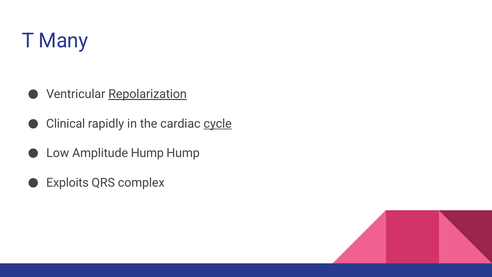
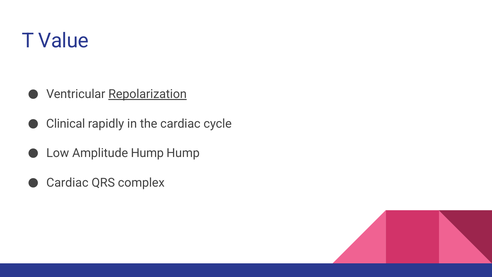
Many: Many -> Value (63, 41)
cycle underline: present -> none (218, 124)
Exploits: Exploits -> Cardiac (67, 183)
